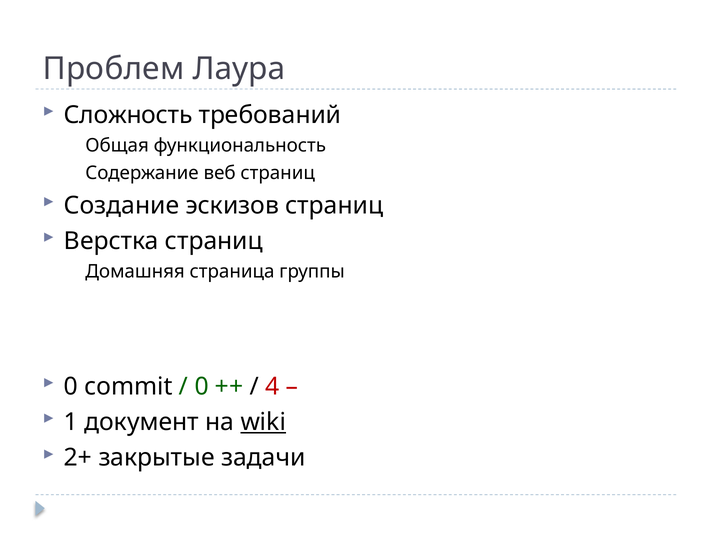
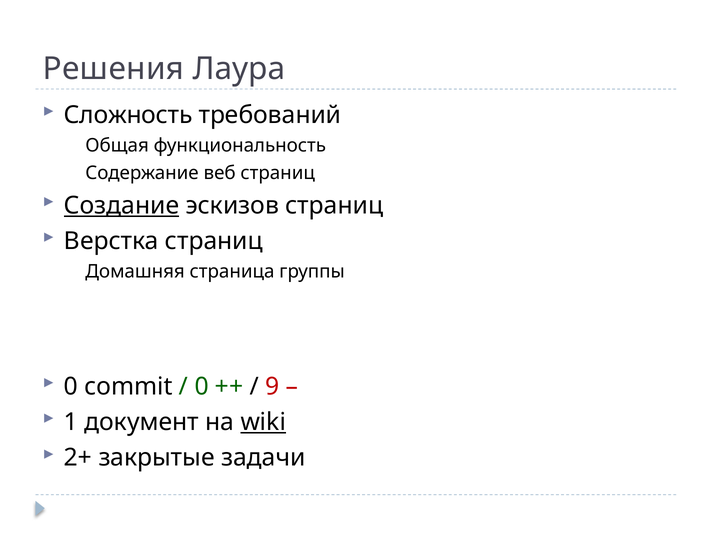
Проблем: Проблем -> Решения (113, 69)
Создание underline: none -> present (122, 206)
4: 4 -> 9 (272, 387)
